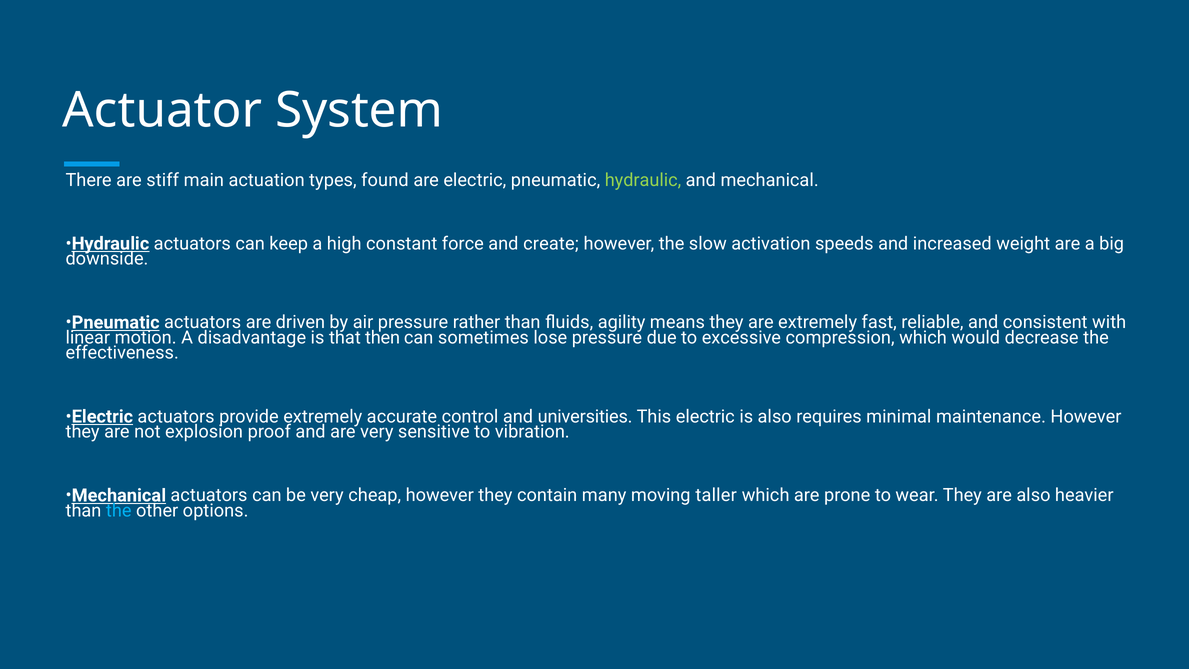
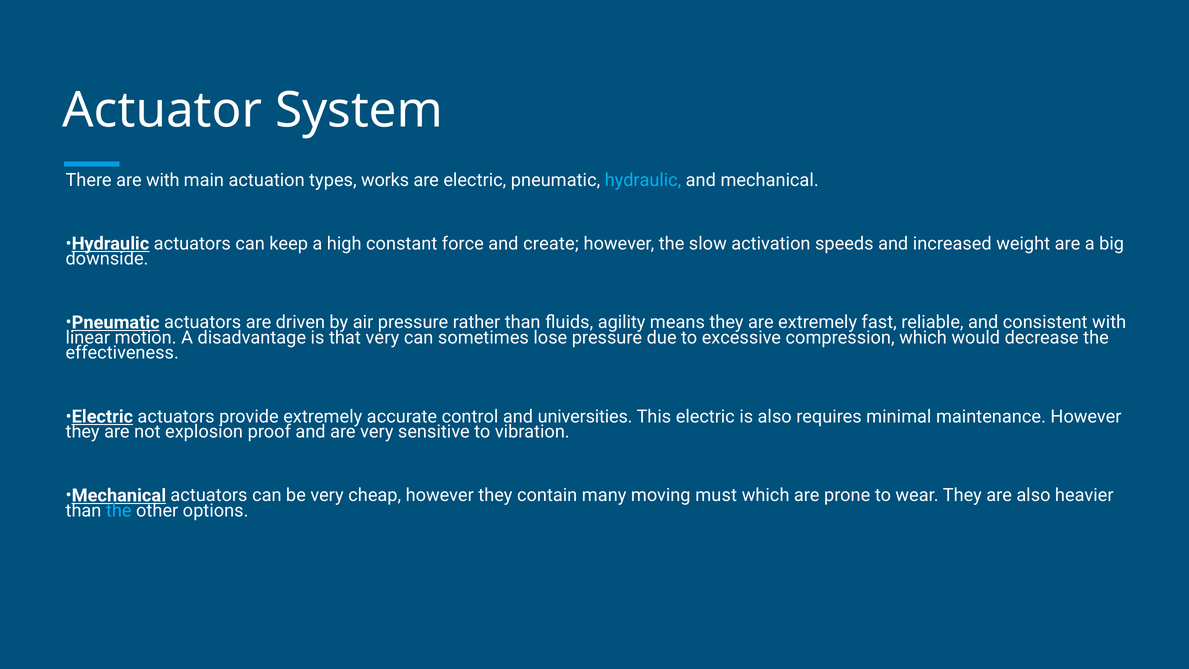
are stiff: stiff -> with (163, 180)
found: found -> works (385, 180)
hydraulic colour: light green -> light blue (643, 180)
that then: then -> very (382, 338)
taller: taller -> must (716, 495)
